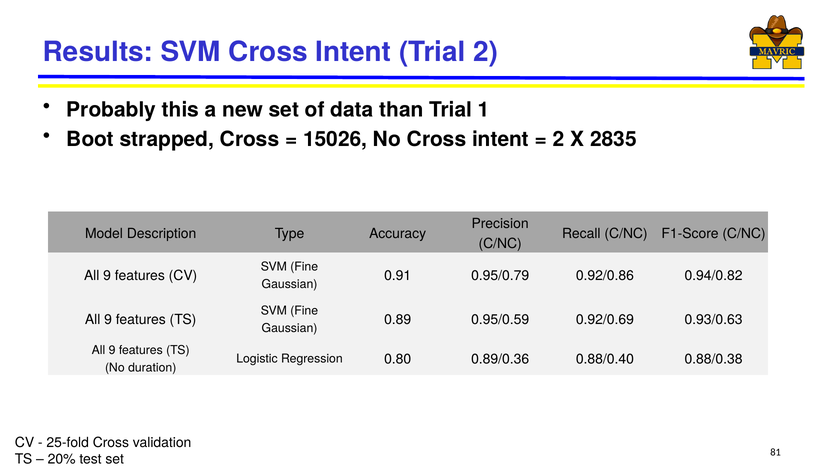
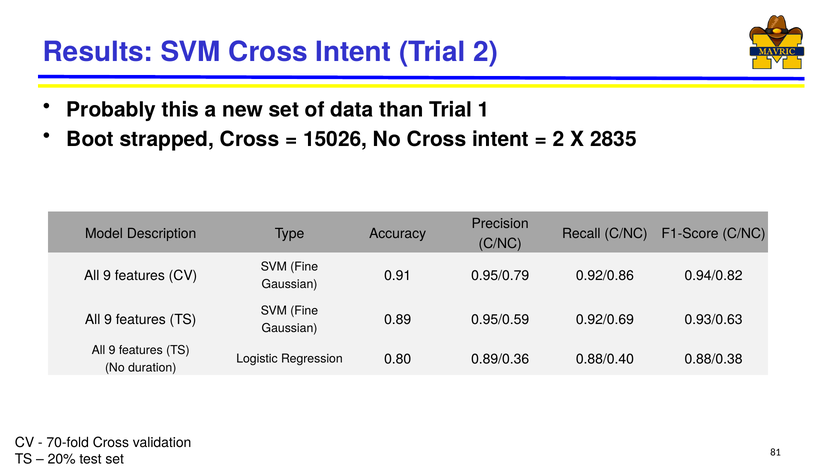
25-fold: 25-fold -> 70-fold (68, 443)
